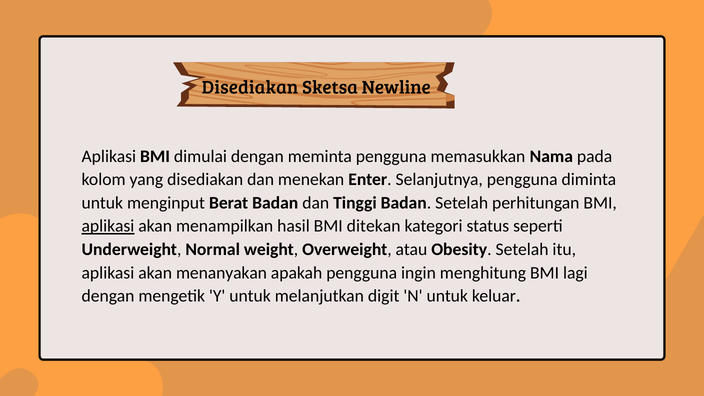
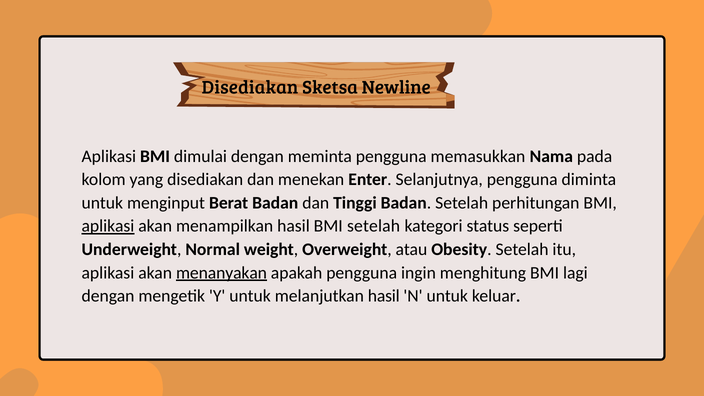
BMI ditekan: ditekan -> setelah (374, 226)
menanyakan underline: none -> present (222, 273)
melanjutkan digit: digit -> hasil (384, 296)
